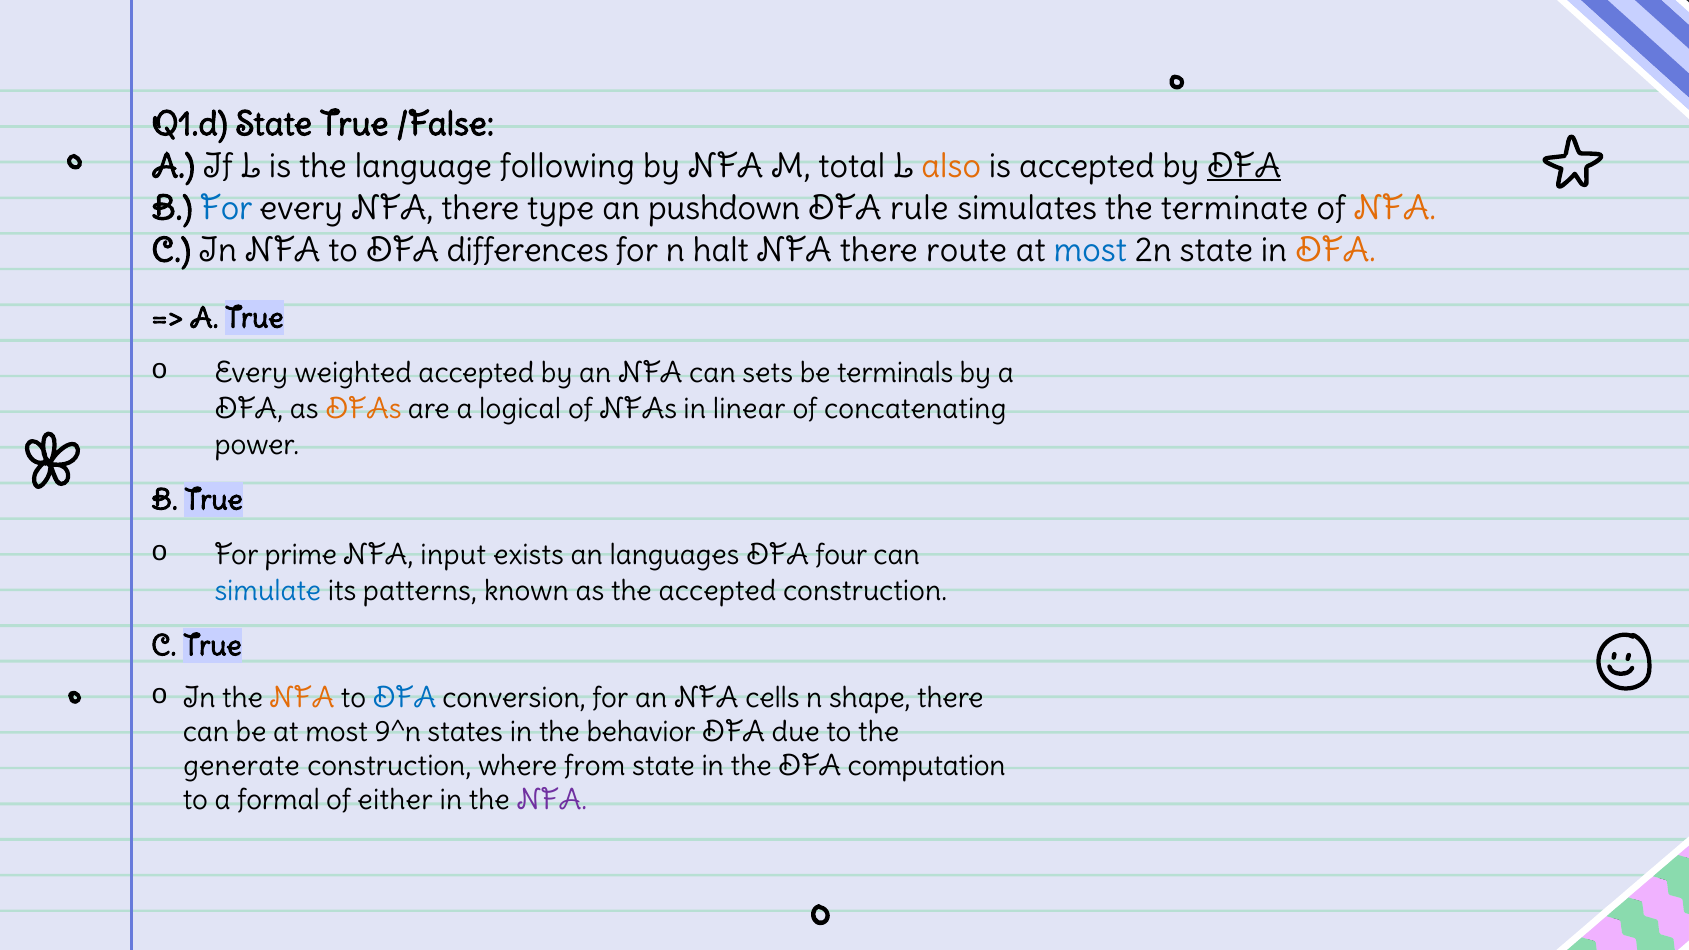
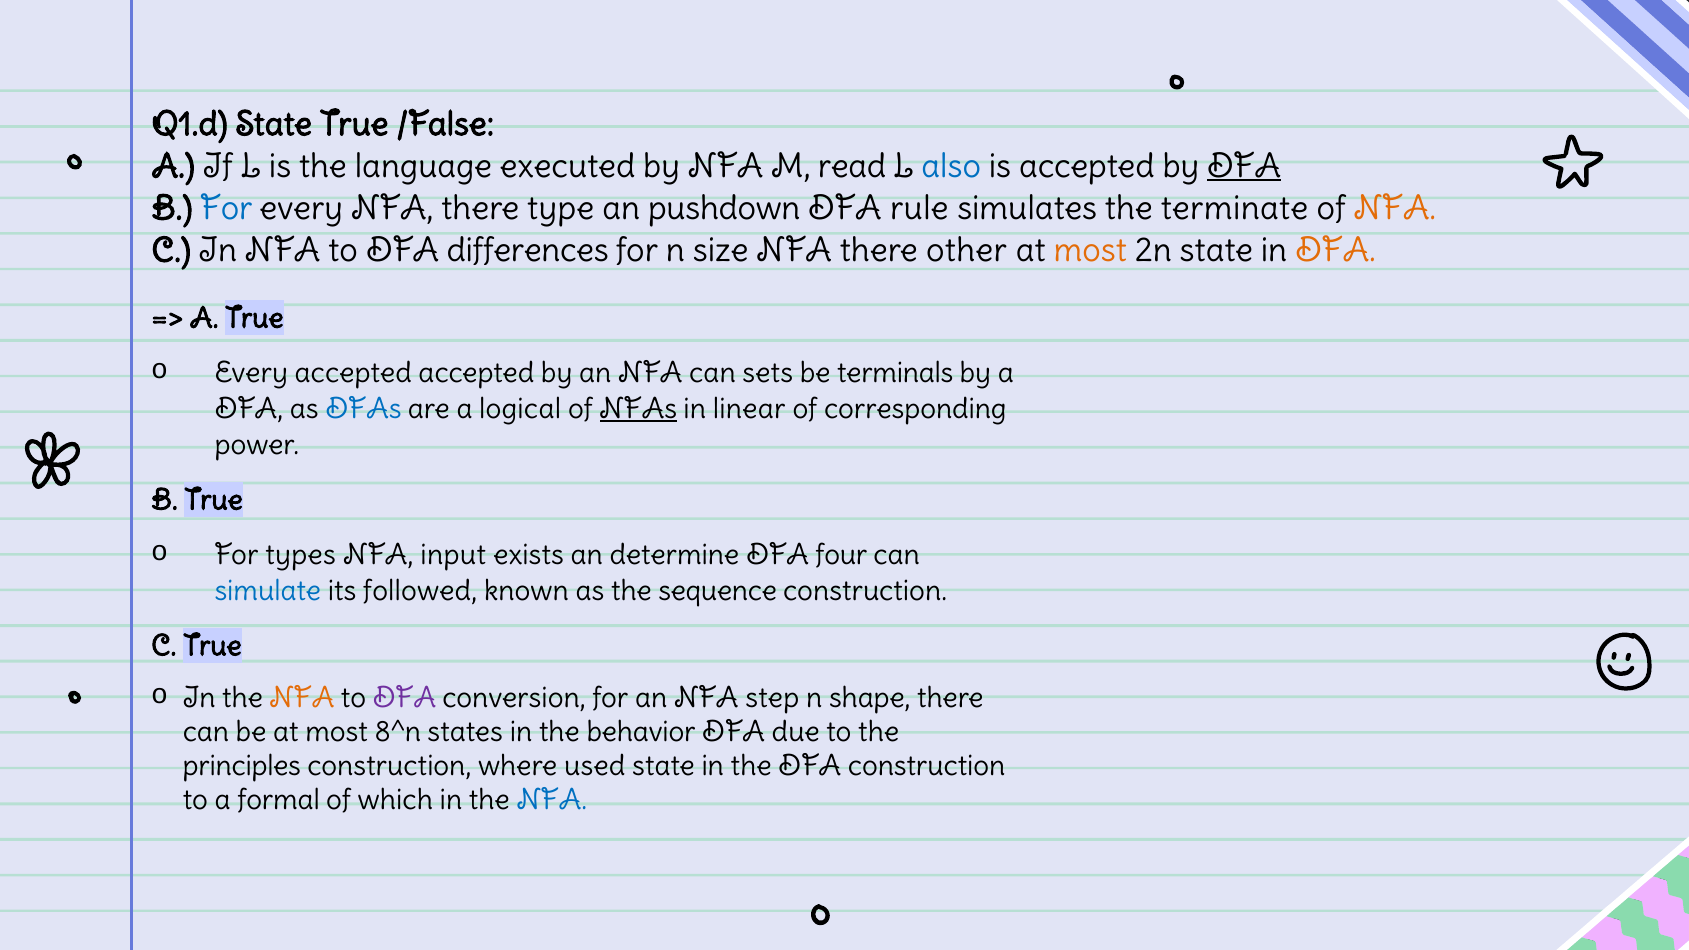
following: following -> executed (568, 166)
total: total -> read (852, 166)
also colour: orange -> blue (951, 166)
halt: halt -> size (721, 251)
route: route -> other (967, 251)
most colour: blue -> orange (1090, 251)
Every weighted: weighted -> accepted (353, 373)
DFAs colour: orange -> blue (364, 409)
NFAs underline: none -> present (638, 409)
concatenating: concatenating -> corresponding (915, 409)
prime: prime -> types (301, 555)
languages: languages -> determine (674, 555)
patterns: patterns -> followed (420, 591)
the accepted: accepted -> sequence (718, 591)
DFA colour: blue -> purple (404, 699)
cells: cells -> step (772, 699)
9^n: 9^n -> 8^n (398, 732)
generate: generate -> principles (242, 766)
from: from -> used (595, 766)
DFA computation: computation -> construction (927, 766)
either: either -> which (395, 800)
NFA colour: purple -> blue (552, 800)
